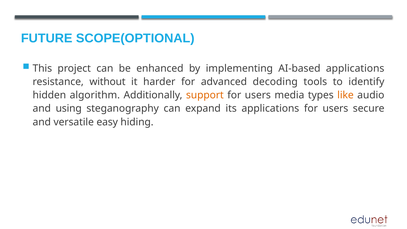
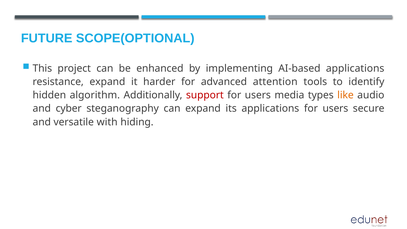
resistance without: without -> expand (107, 82)
decoding: decoding -> attention (275, 82)
support colour: orange -> red (205, 95)
using: using -> cyber (69, 109)
easy: easy -> with (107, 122)
